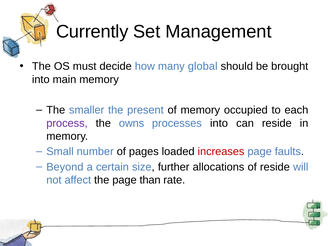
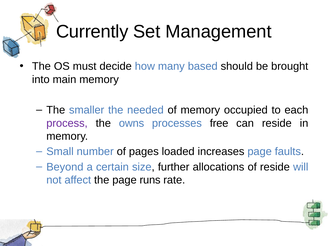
global: global -> based (203, 66)
present: present -> needed (145, 110)
processes into: into -> free (219, 123)
increases colour: red -> black (221, 152)
than: than -> runs (150, 180)
